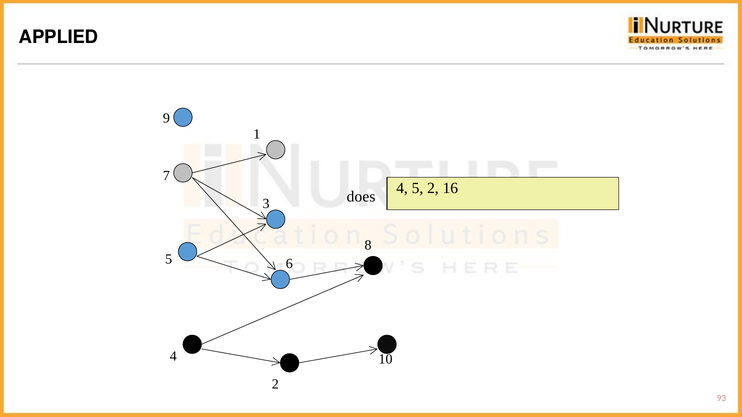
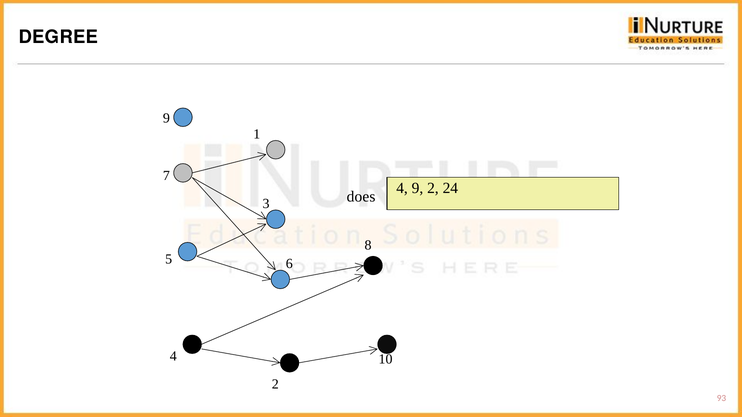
APPLIED: APPLIED -> DEGREE (58, 37)
4 5: 5 -> 9 (418, 188)
16: 16 -> 24 (450, 188)
